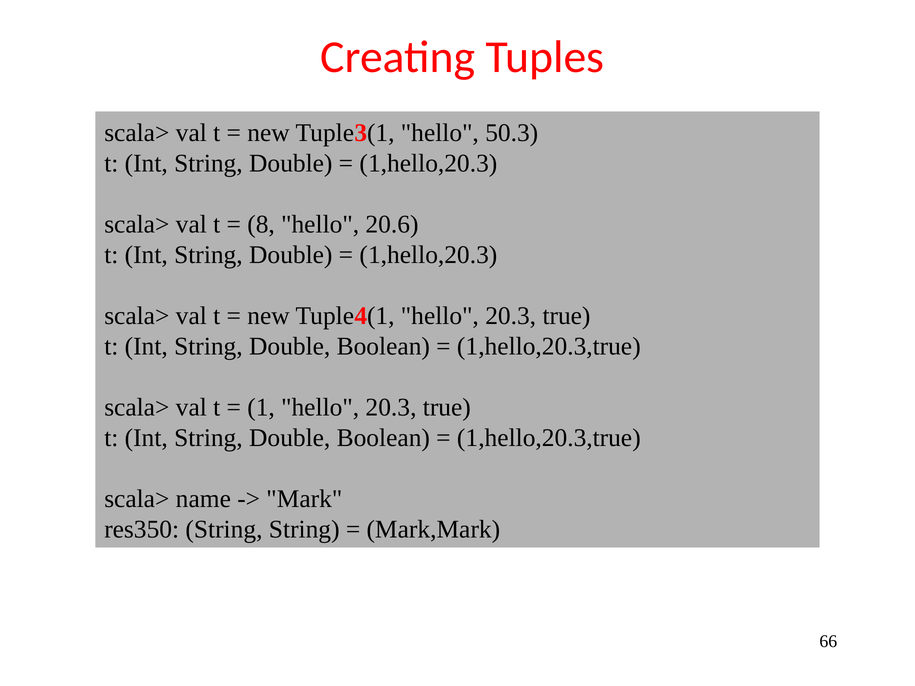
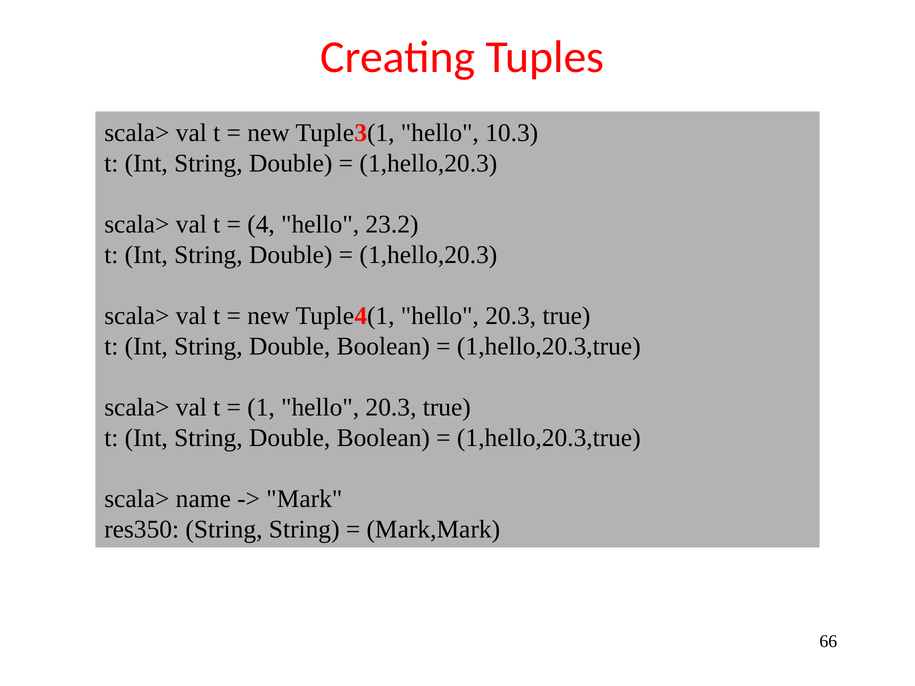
50.3: 50.3 -> 10.3 (512, 133)
8: 8 -> 4 (261, 225)
20.6: 20.6 -> 23.2 (392, 225)
